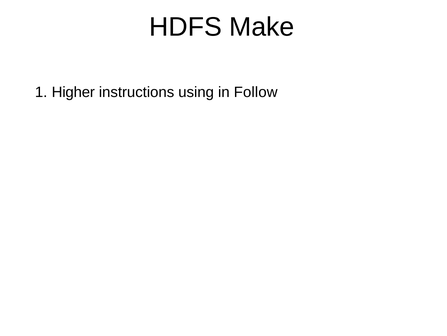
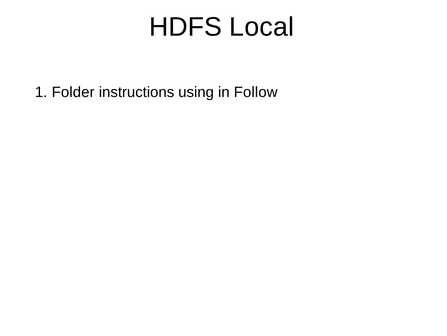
Make: Make -> Local (262, 27)
Higher: Higher -> Folder (73, 92)
